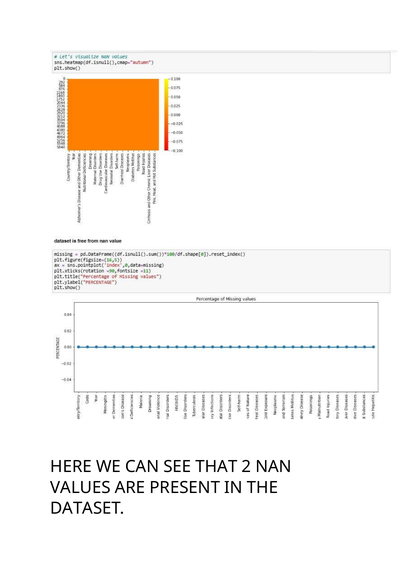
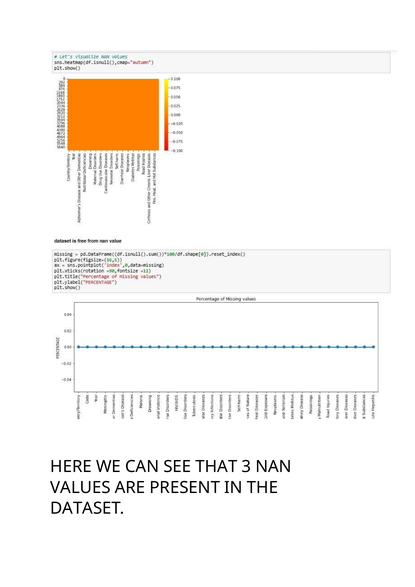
2: 2 -> 3 (246, 467)
